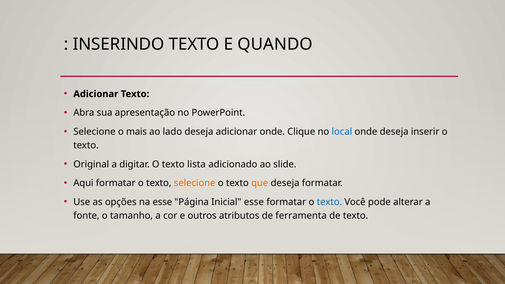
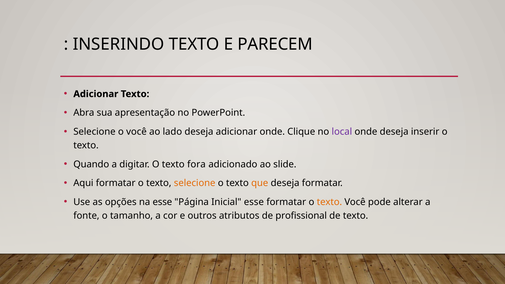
QUANDO: QUANDO -> PARECEM (275, 44)
o mais: mais -> você (136, 132)
local colour: blue -> purple (342, 132)
Original: Original -> Quando (91, 164)
lista: lista -> fora (196, 164)
texto colour: blue -> orange (329, 202)
ferramenta: ferramenta -> profissional (301, 216)
